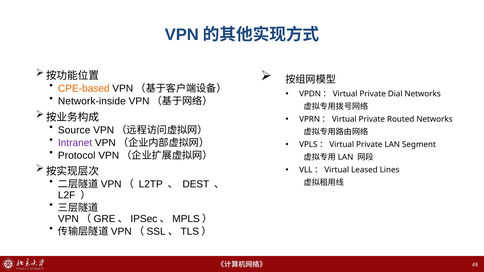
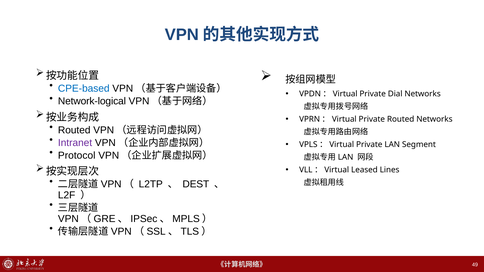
CPE-based colour: orange -> blue (84, 89)
Network-inside: Network-inside -> Network-logical (92, 101)
Source: Source -> Routed (74, 130)
